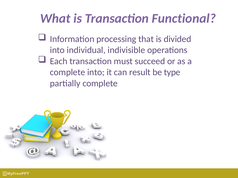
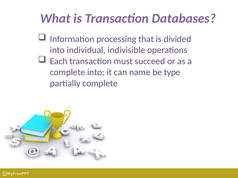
Functional: Functional -> Databases (184, 18)
result: result -> name (140, 72)
